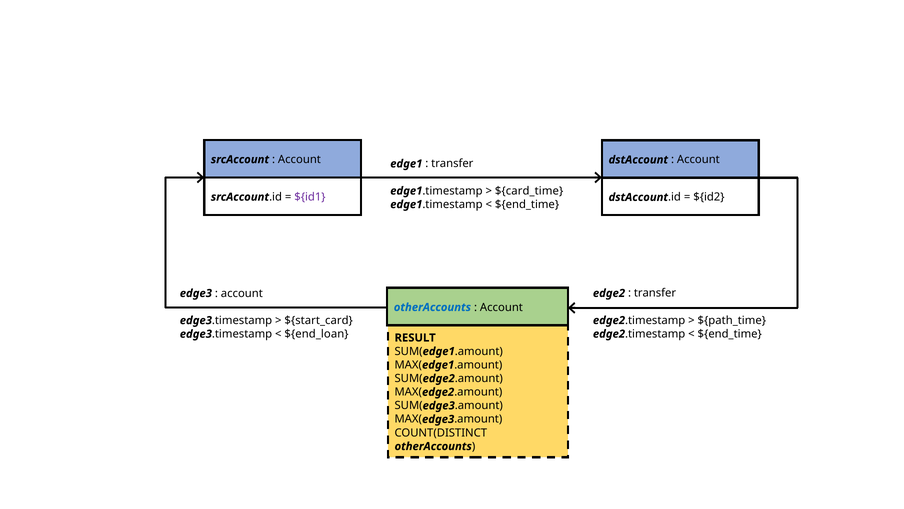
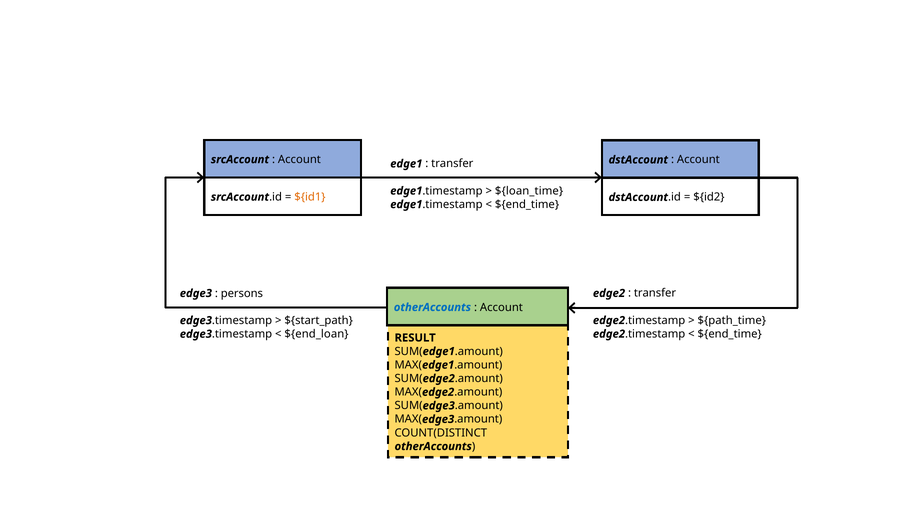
${card_time: ${card_time -> ${loan_time (529, 191)
${id1 colour: purple -> orange (310, 197)
account: account -> persons (242, 293)
${start_card: ${start_card -> ${start_path (319, 320)
